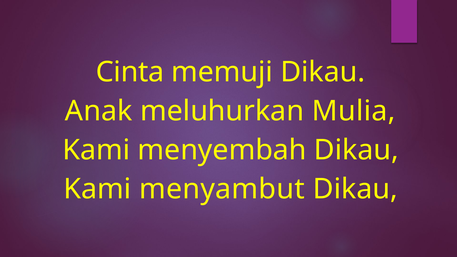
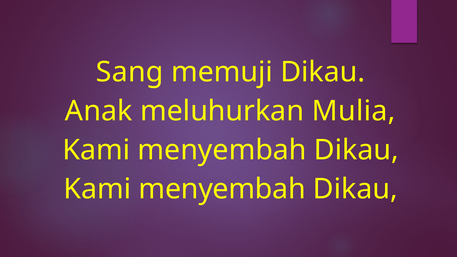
Cinta: Cinta -> Sang (130, 72)
menyambut: menyambut -> menyembah (222, 189)
